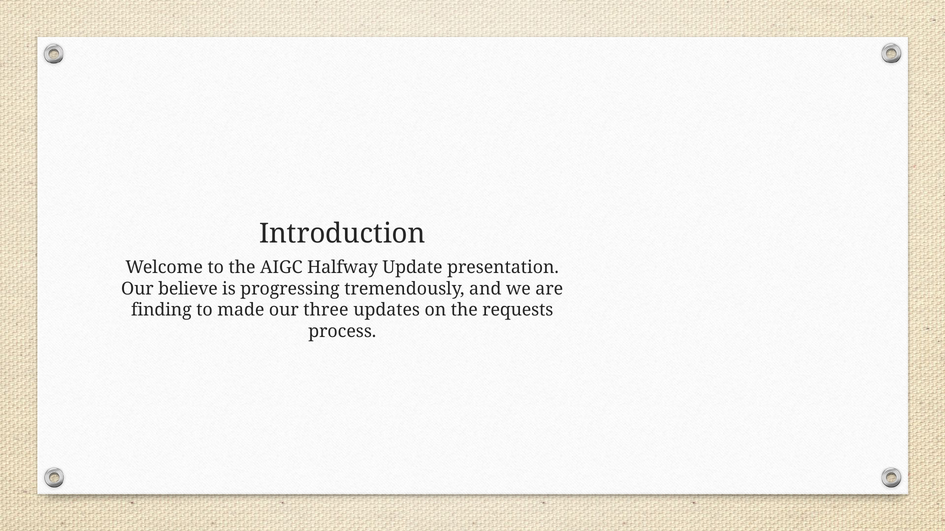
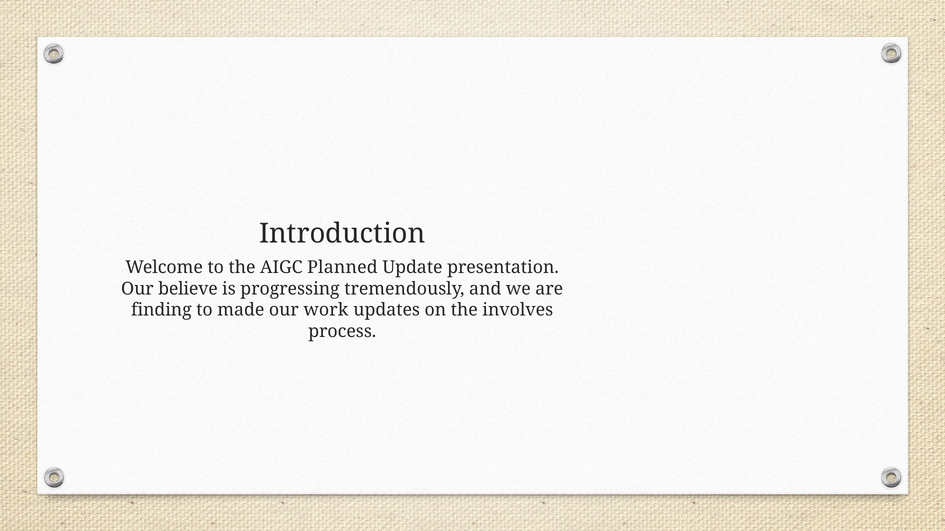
Halfway: Halfway -> Planned (342, 268)
three: three -> work (326, 310)
requests: requests -> involves (518, 310)
